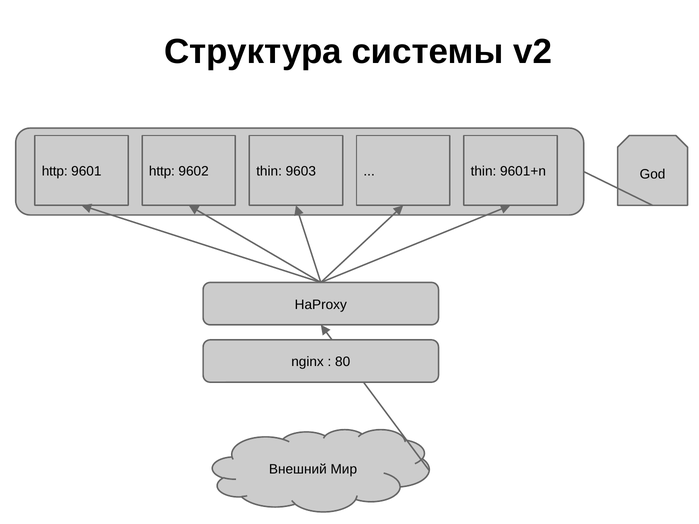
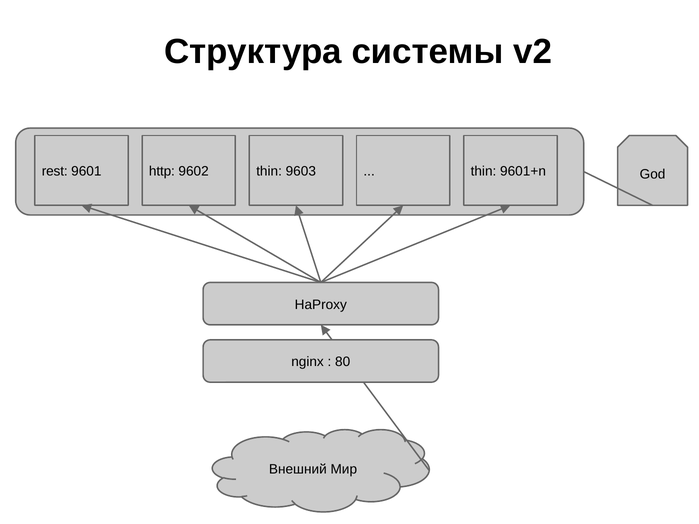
http: http -> rest (55, 171)
